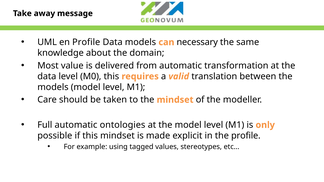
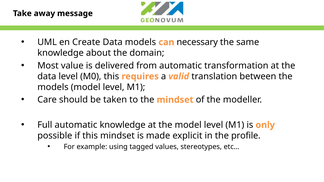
en Profile: Profile -> Create (86, 42)
automatic ontologies: ontologies -> knowledge (123, 125)
